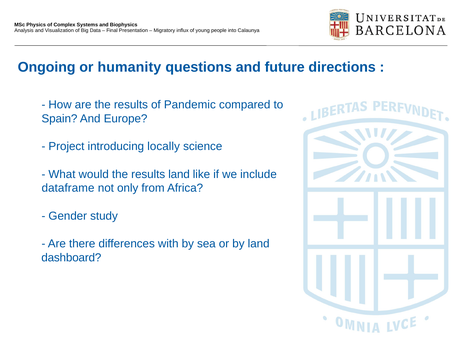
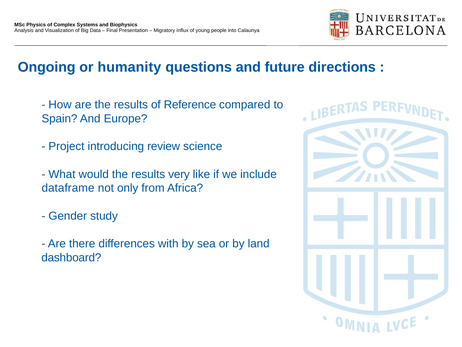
Pandemic: Pandemic -> Reference (190, 105)
locally: locally -> review (164, 146)
results land: land -> very (179, 174)
